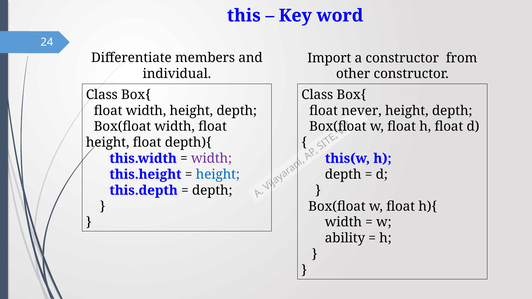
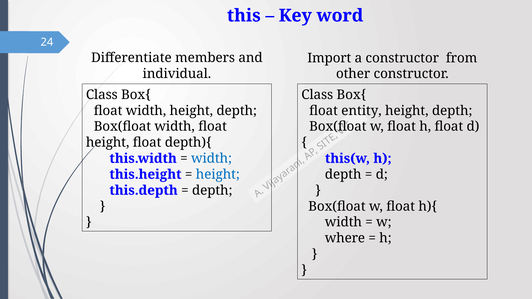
never: never -> entity (361, 111)
width colour: purple -> blue (212, 159)
ability: ability -> where (345, 238)
